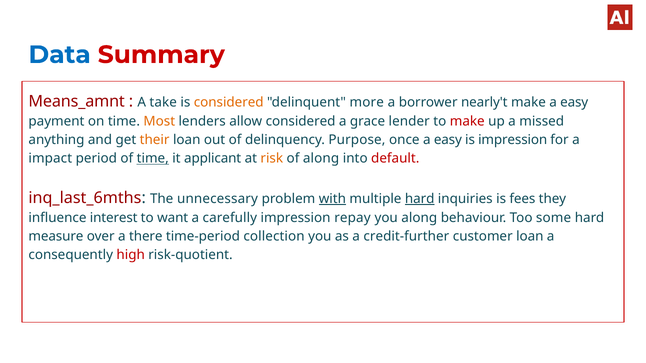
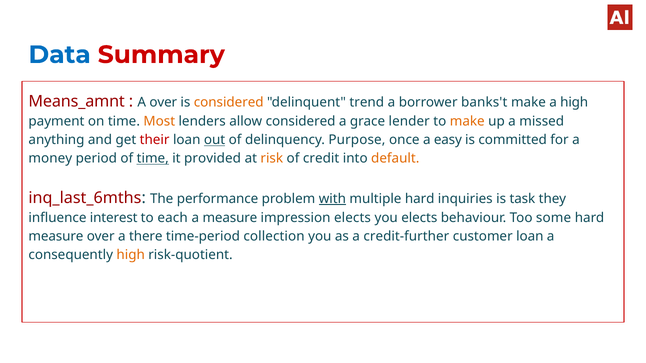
A take: take -> over (163, 102)
more: more -> trend (367, 102)
nearly't: nearly't -> banks't (484, 102)
make a easy: easy -> high (574, 102)
make colour: red -> orange (467, 122)
their colour: orange -> red (155, 140)
out underline: none -> present (215, 140)
is impression: impression -> committed (513, 140)
impact: impact -> money (50, 159)
applicant: applicant -> provided (213, 159)
of along: along -> credit (321, 159)
default colour: red -> orange (395, 159)
unnecessary: unnecessary -> performance (218, 199)
hard underline: present -> none (420, 199)
fees: fees -> task (522, 199)
want: want -> each (173, 218)
a carefully: carefully -> measure (230, 218)
impression repay: repay -> elects (352, 218)
you along: along -> elects (419, 218)
high colour: red -> orange (131, 255)
